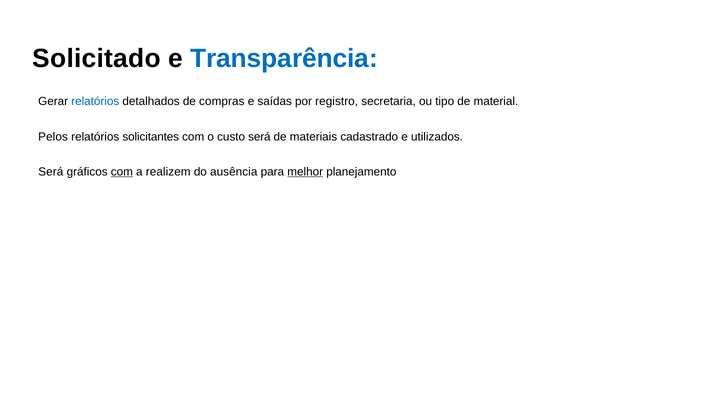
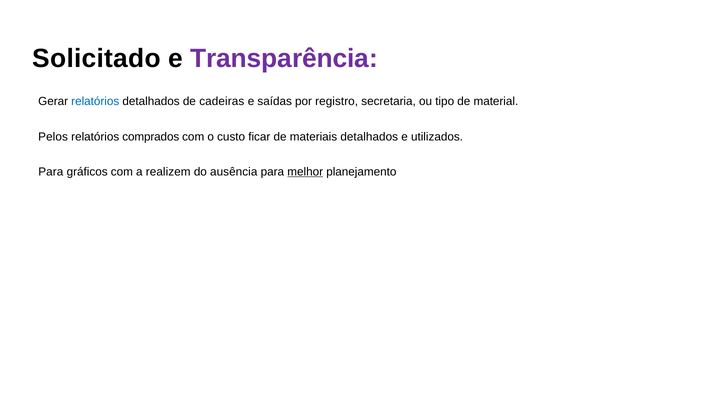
Transparência colour: blue -> purple (284, 59)
compras: compras -> cadeiras (222, 101)
solicitantes: solicitantes -> comprados (151, 136)
custo será: será -> ficar (259, 136)
materiais cadastrado: cadastrado -> detalhados (369, 136)
Será: Será -> Para (51, 172)
com underline: present -> none (122, 172)
